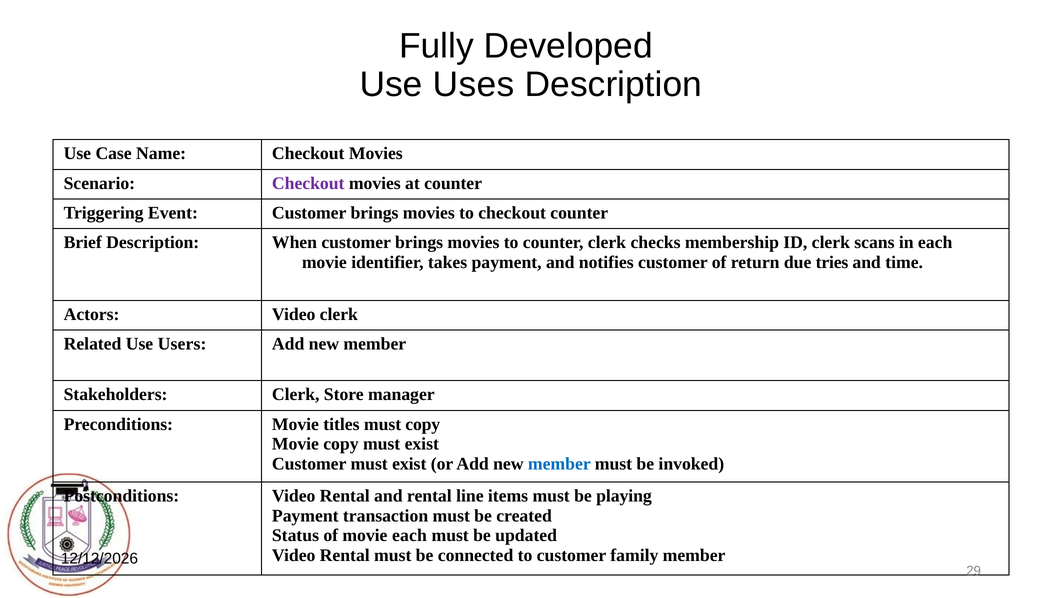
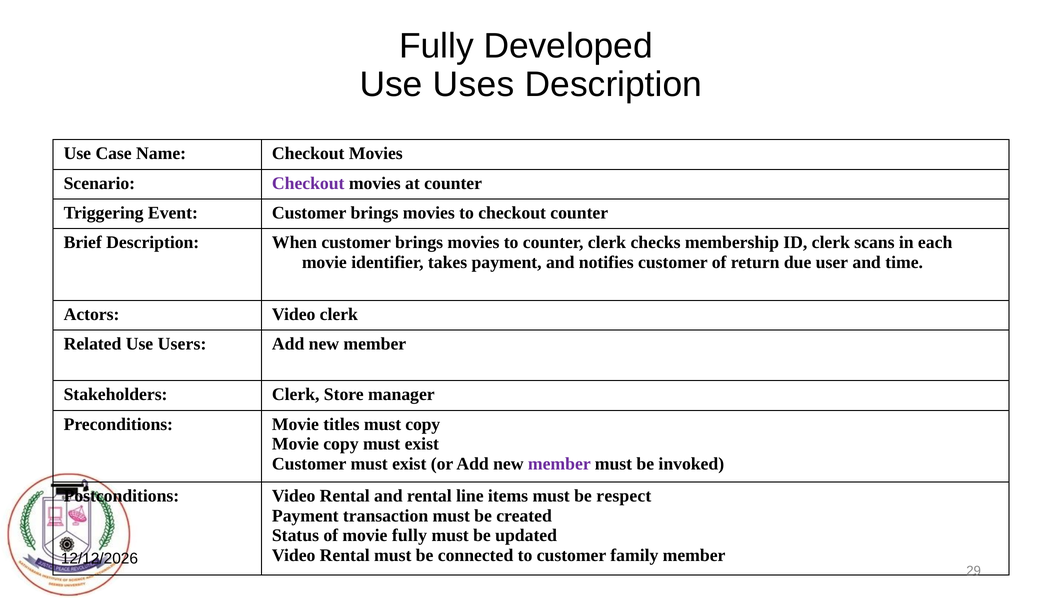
tries: tries -> user (832, 262)
member colour: blue -> purple (559, 463)
playing: playing -> respect (624, 496)
movie each: each -> fully (409, 535)
